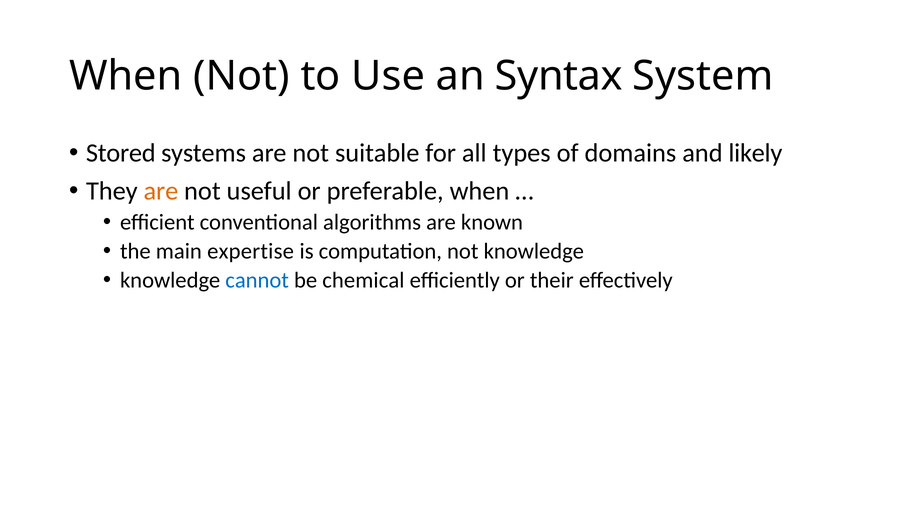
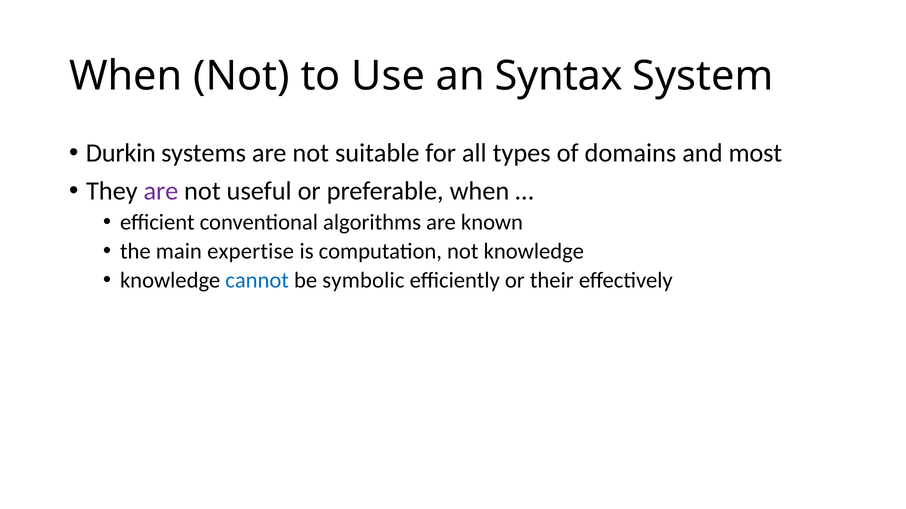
Stored: Stored -> Durkin (121, 153)
likely: likely -> most (755, 153)
are colour: orange -> purple (161, 191)
chemical: chemical -> symbolic (363, 281)
